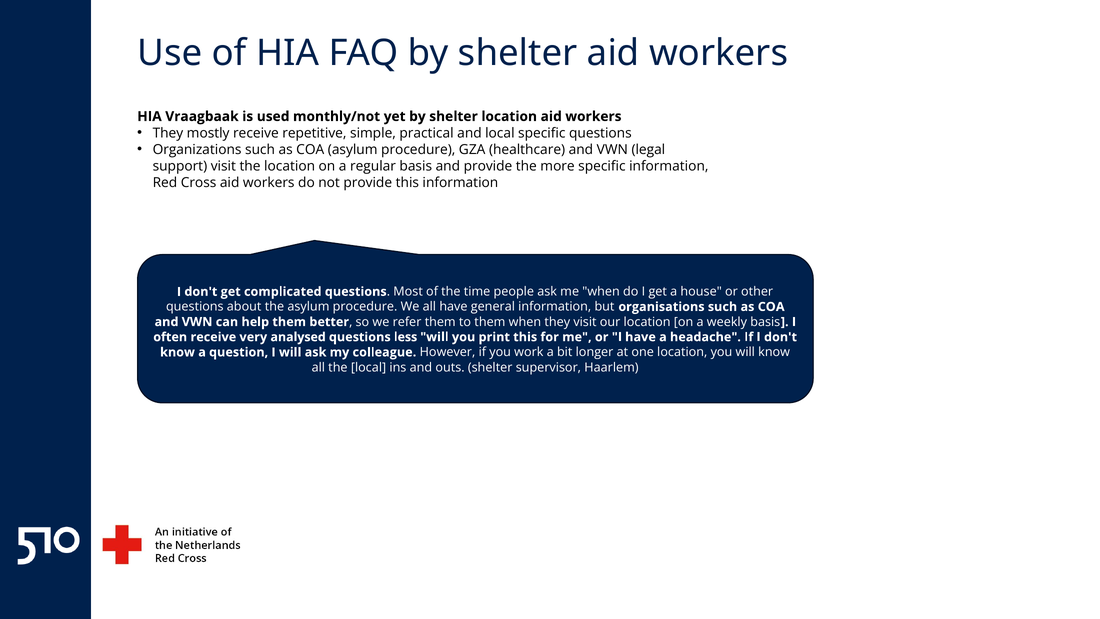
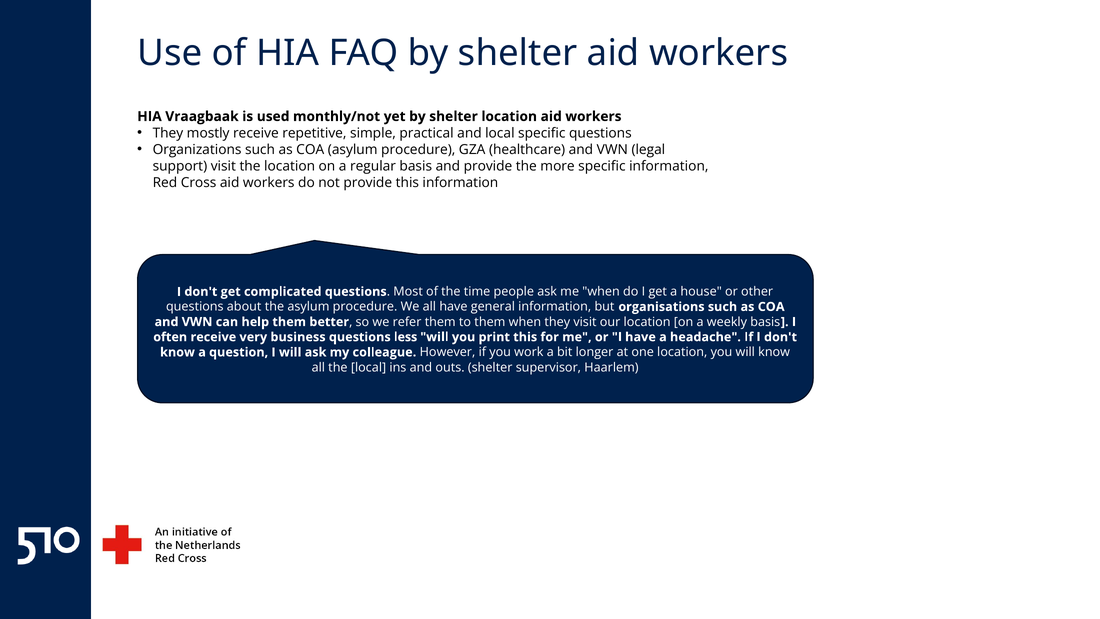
analysed: analysed -> business (298, 337)
